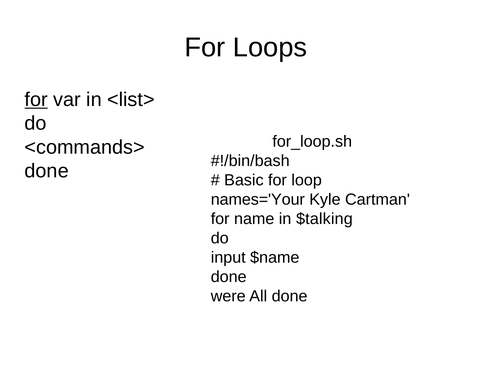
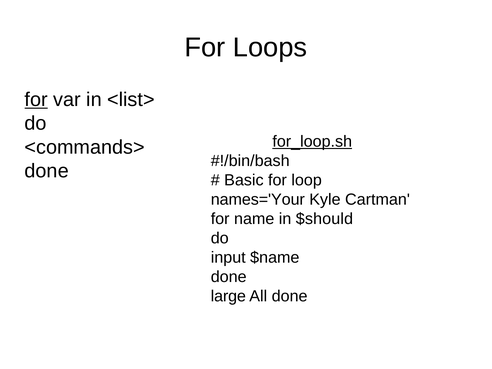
for_loop.sh underline: none -> present (312, 141)
$talking: $talking -> $should (324, 219)
were: were -> large (228, 296)
